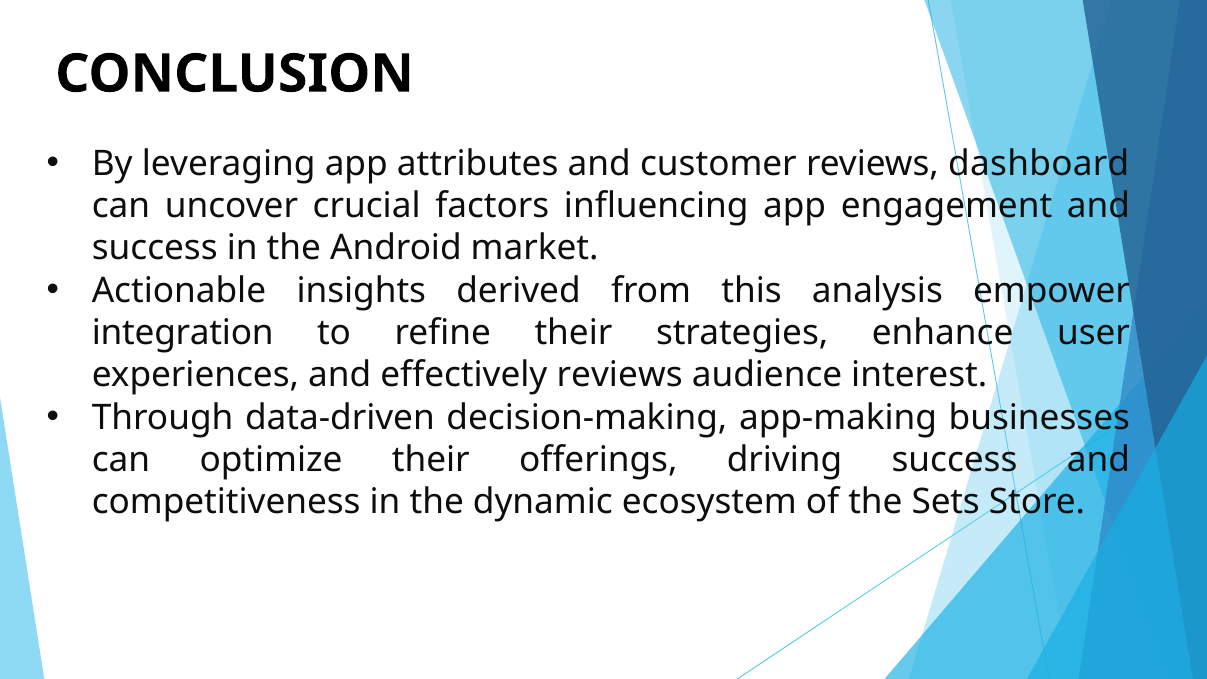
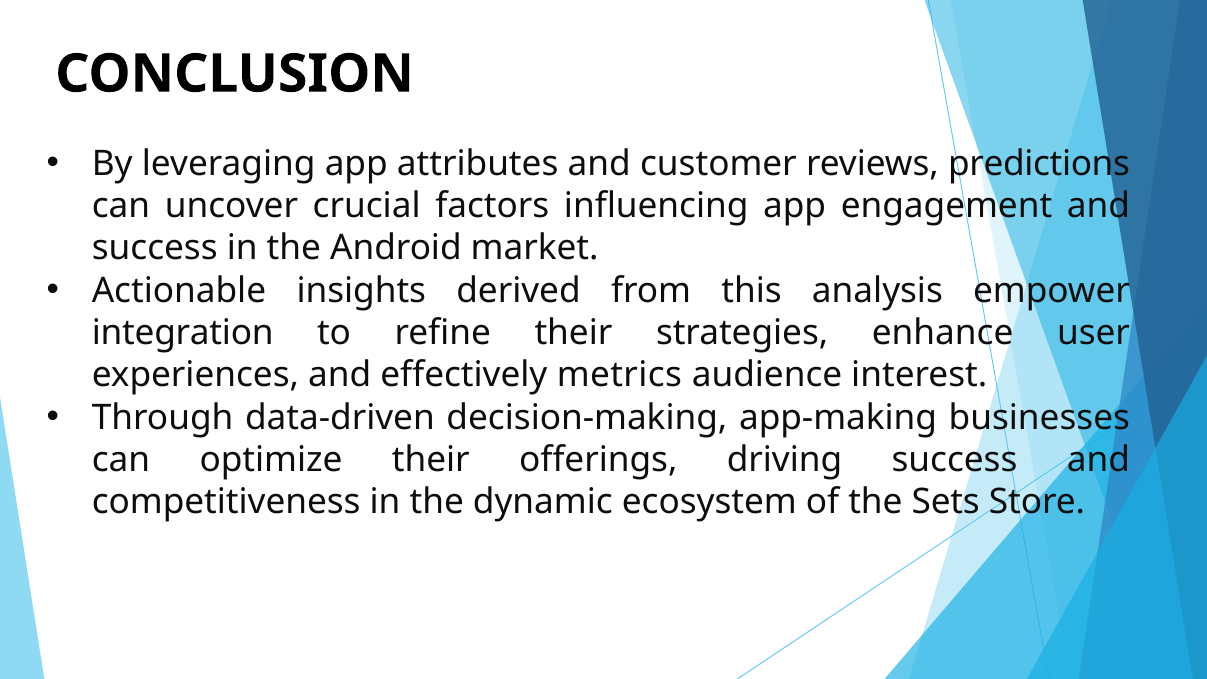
dashboard: dashboard -> predictions (1039, 164)
effectively reviews: reviews -> metrics (619, 375)
